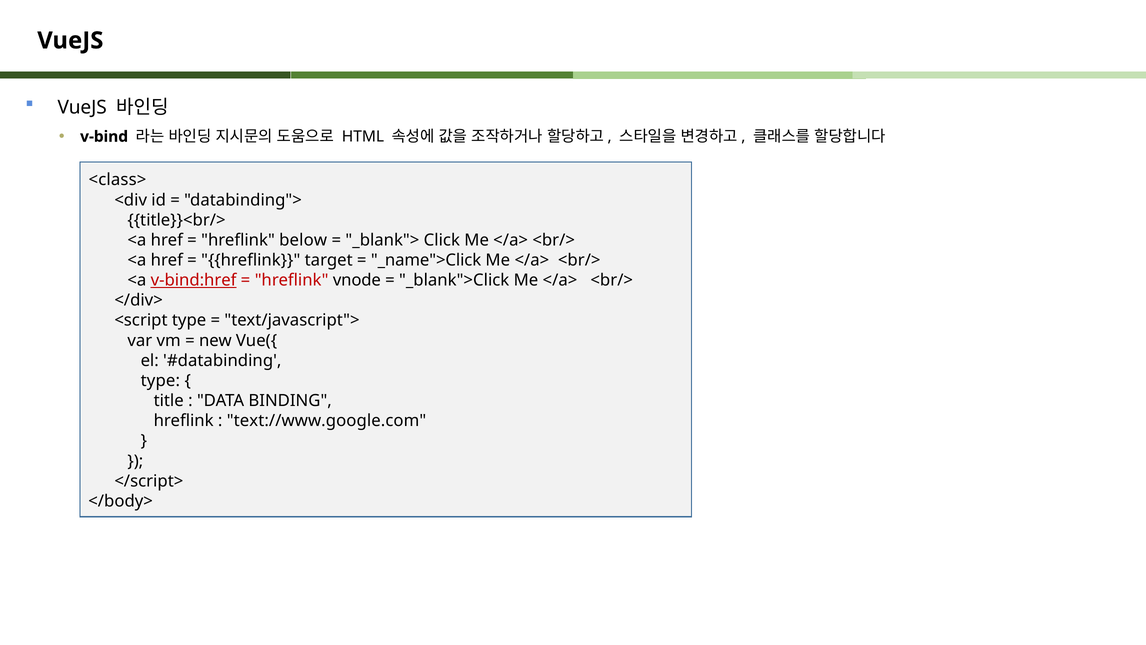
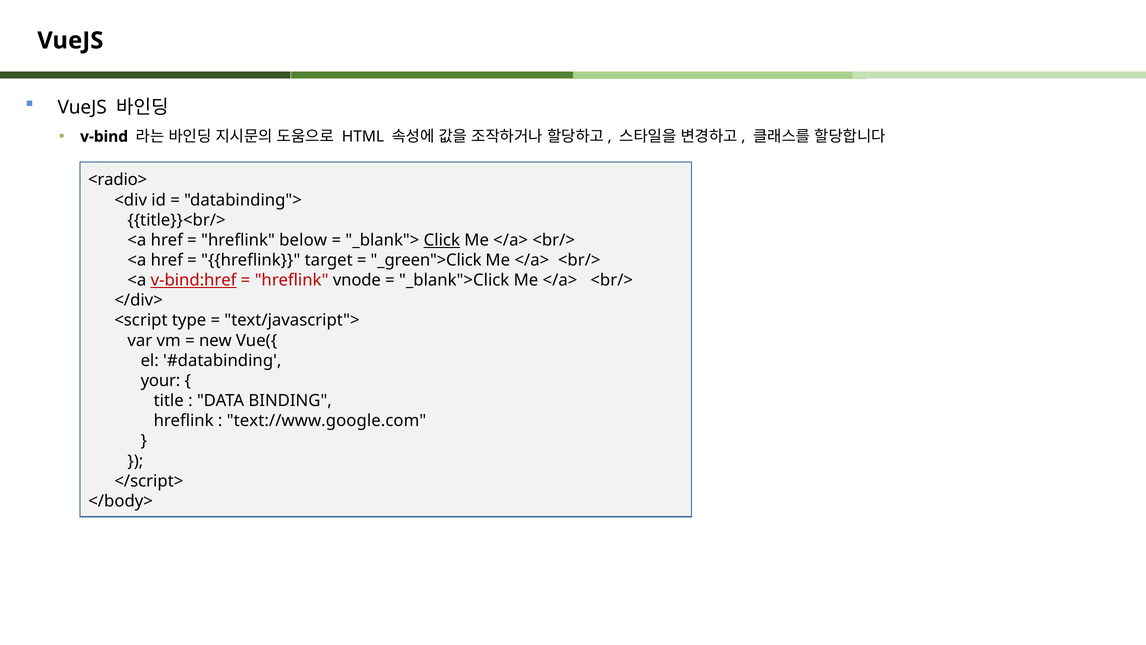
<class>: <class> -> <radio> (118, 180)
Click underline: none -> present (442, 240)
_name">Click: _name">Click -> _green">Click (426, 260)
type: type -> your (160, 380)
